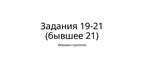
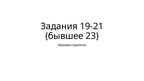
21: 21 -> 23 (92, 36)
